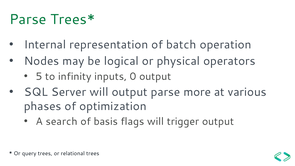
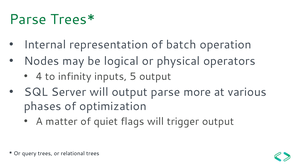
5: 5 -> 4 (39, 76)
0: 0 -> 5 (133, 76)
search: search -> matter (62, 121)
basis: basis -> quiet (106, 121)
